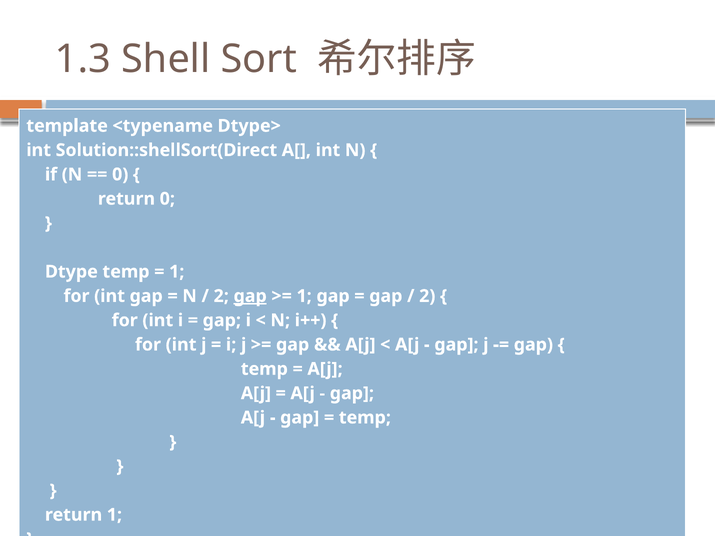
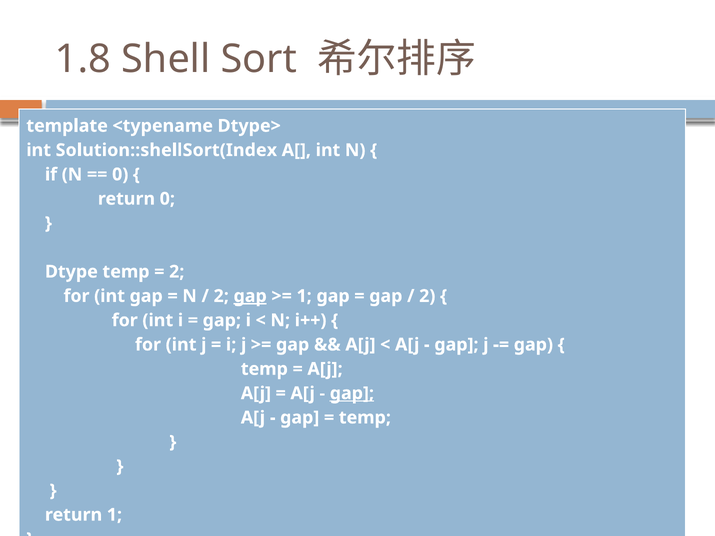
1.3: 1.3 -> 1.8 (83, 59)
Solution::shellSort(Direct: Solution::shellSort(Direct -> Solution::shellSort(Index (166, 150)
1: 1 -> 2 (177, 272)
gap underline: none -> present (352, 393)
